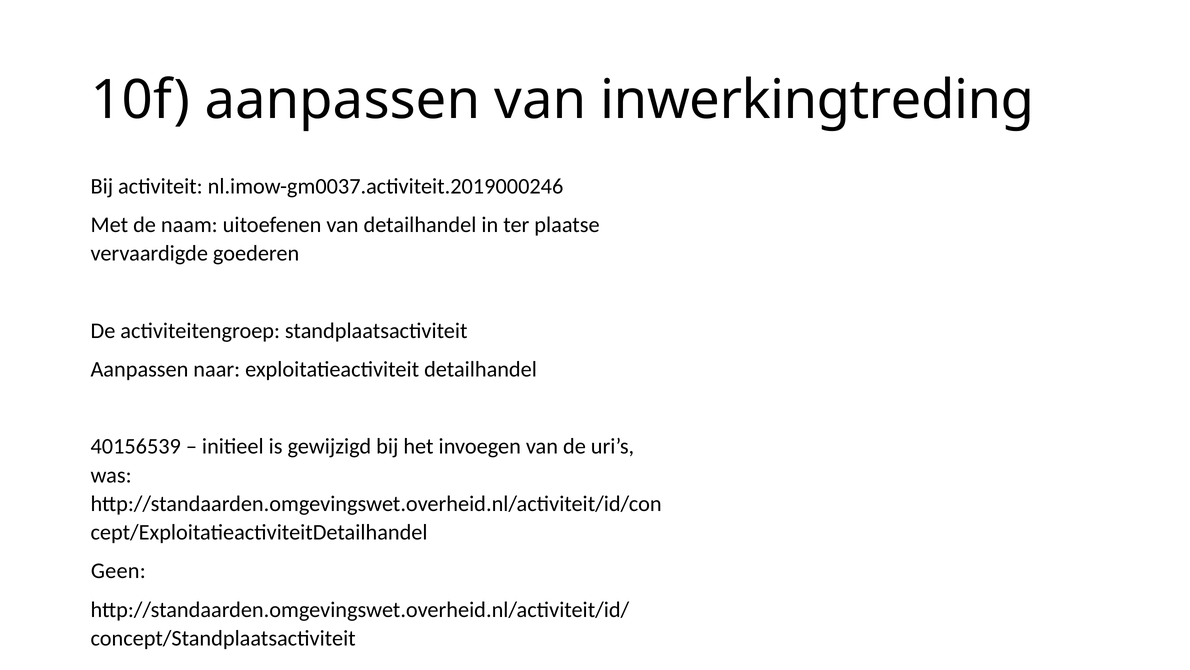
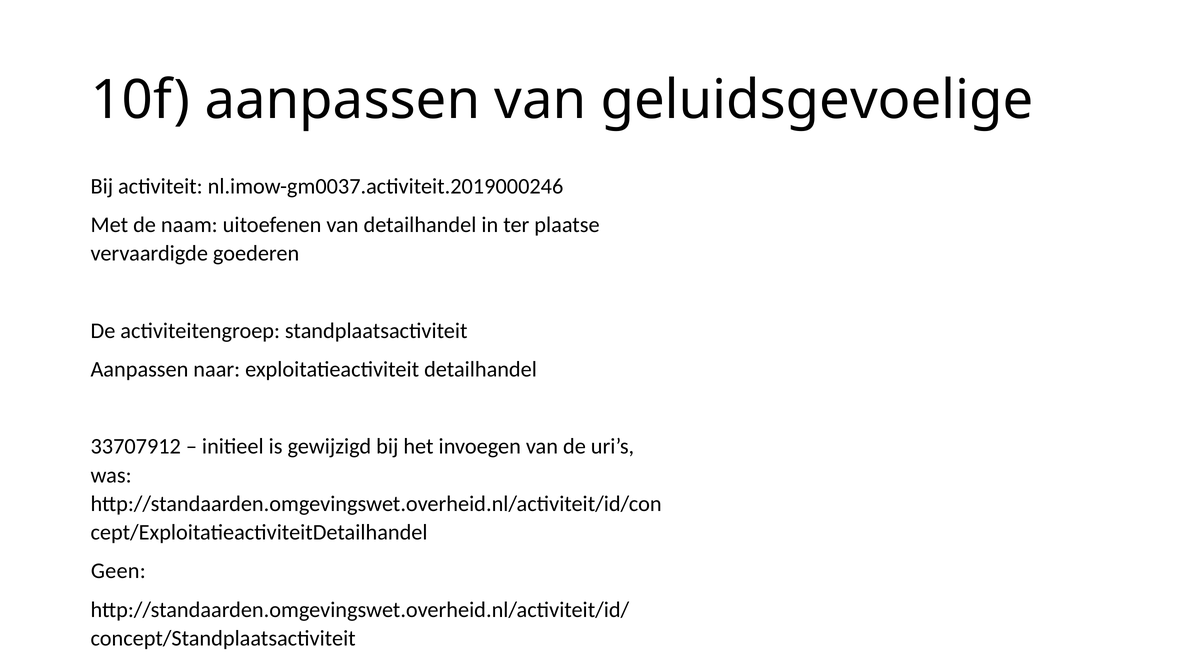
inwerkingtreding: inwerkingtreding -> geluidsgevoelige (817, 100)
40156539: 40156539 -> 33707912 (136, 446)
